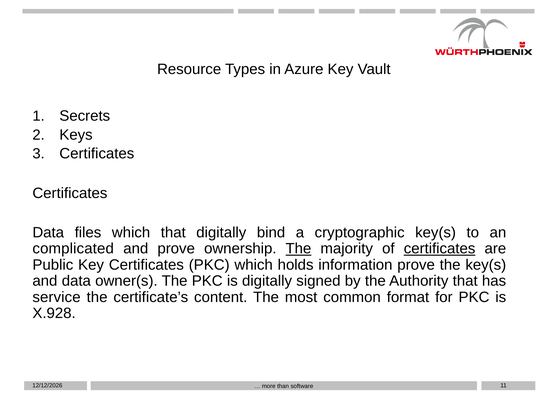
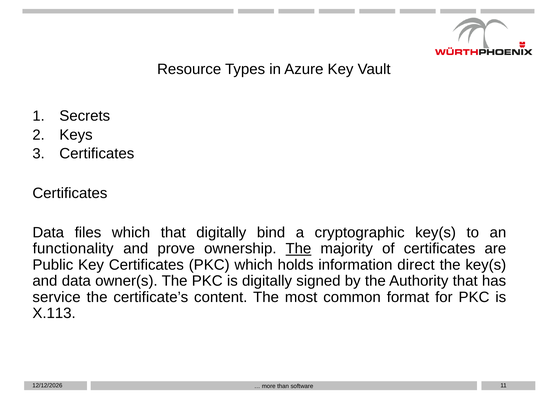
complicated: complicated -> functionality (73, 249)
certificates underline: present -> none (440, 249)
information prove: prove -> direct (416, 265)
X.928: X.928 -> X.113 (54, 314)
